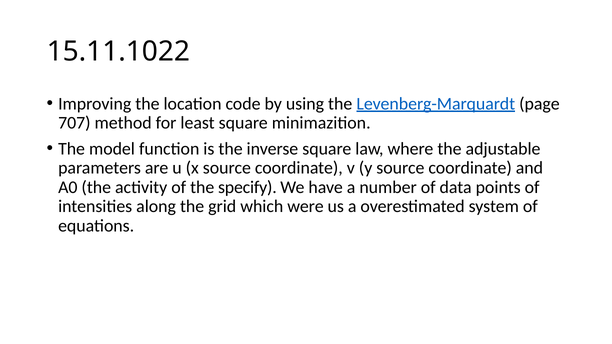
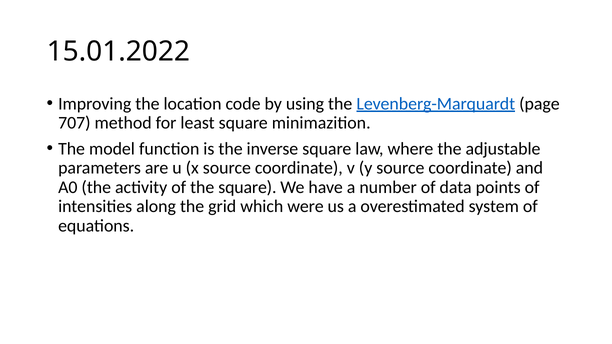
15.11.1022: 15.11.1022 -> 15.01.2022 (118, 51)
the specify: specify -> square (247, 187)
